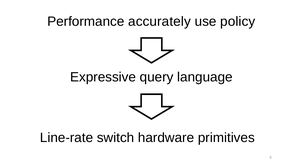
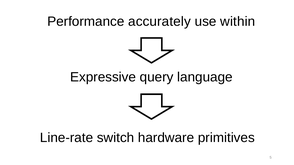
policy: policy -> within (238, 21)
